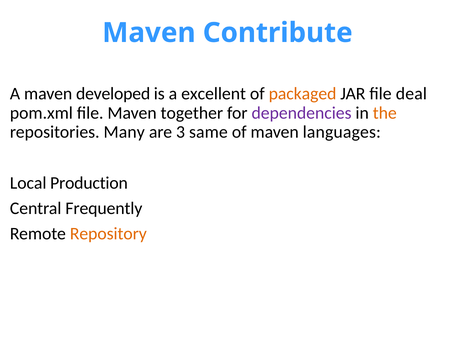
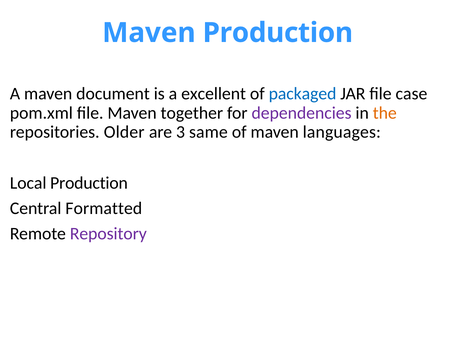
Maven Contribute: Contribute -> Production (278, 33)
developed: developed -> document (113, 94)
packaged colour: orange -> blue (303, 94)
deal: deal -> case (411, 94)
Many: Many -> Older (124, 132)
Frequently: Frequently -> Formatted (104, 208)
Repository colour: orange -> purple (108, 234)
